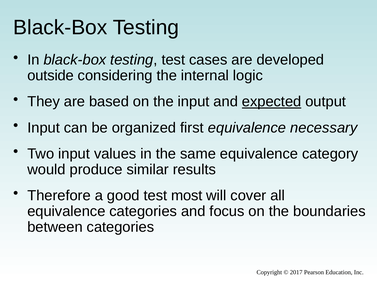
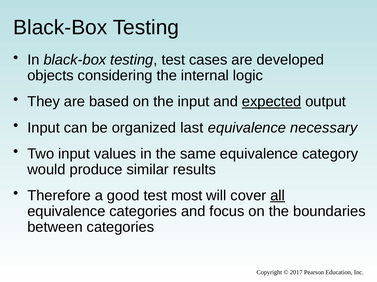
outside: outside -> objects (51, 76)
first: first -> last (192, 128)
all underline: none -> present (278, 196)
